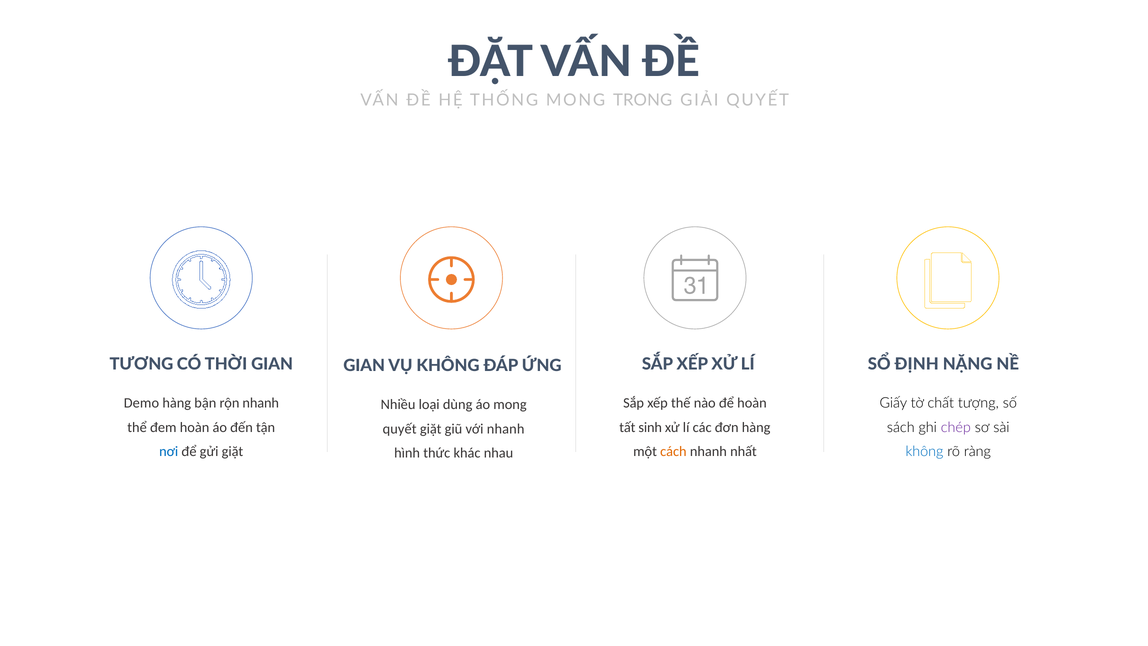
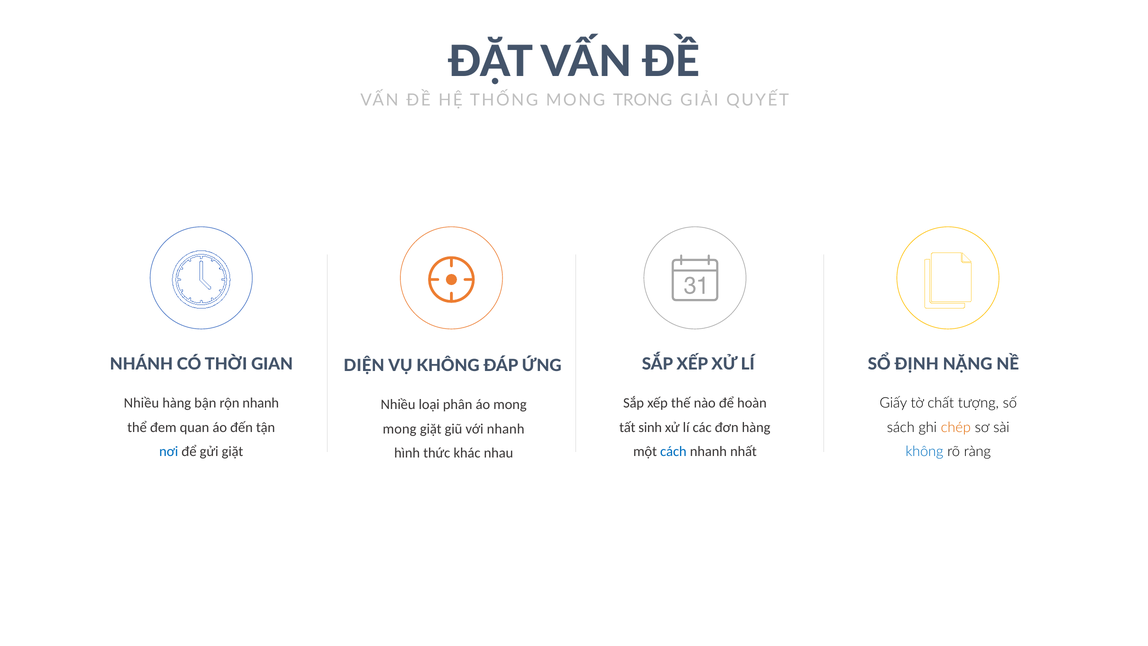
TƯƠNG: TƯƠNG -> NHÁNH (141, 364)
GIAN: GIAN -> DIỆN (364, 366)
Demo: Demo -> Nhiều (141, 403)
dùng: dùng -> phân (458, 405)
đem hoàn: hoàn -> quan (195, 427)
chép colour: purple -> orange (956, 427)
quyết: quyết -> mong (400, 429)
cách colour: orange -> blue (673, 451)
